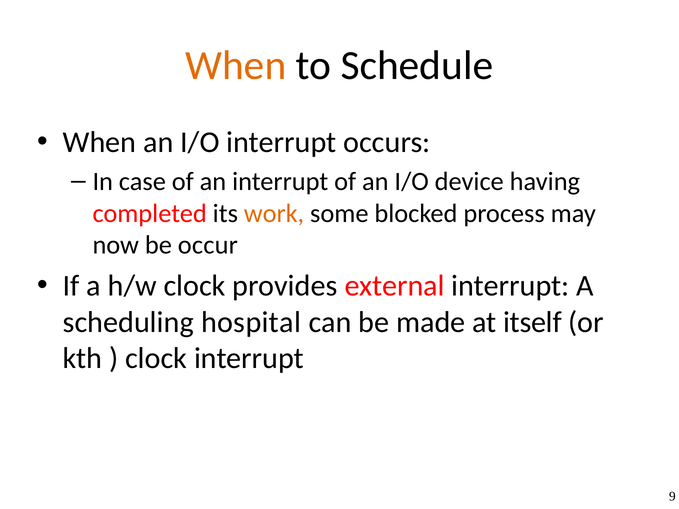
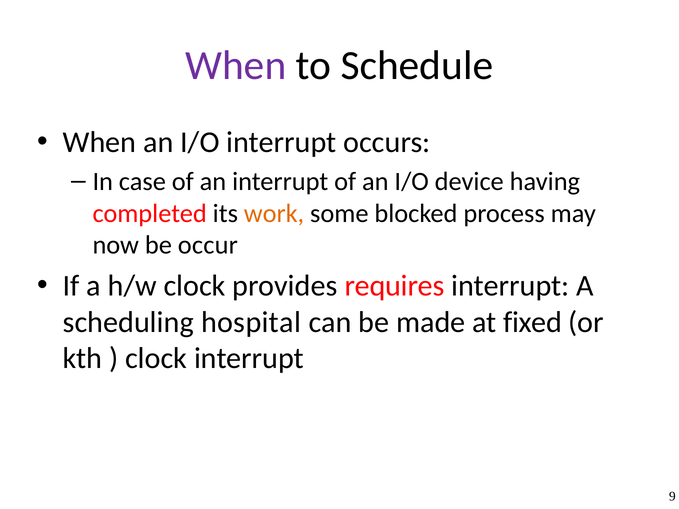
When colour: orange -> purple (236, 66)
external: external -> requires (395, 286)
itself: itself -> fixed (533, 322)
